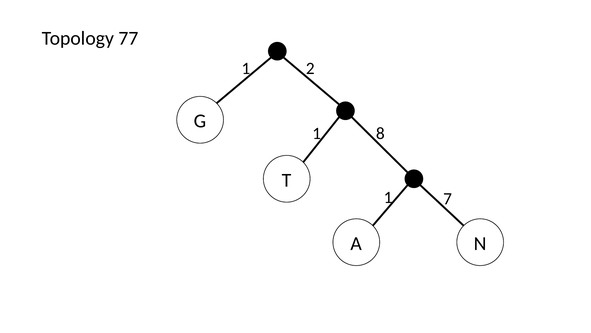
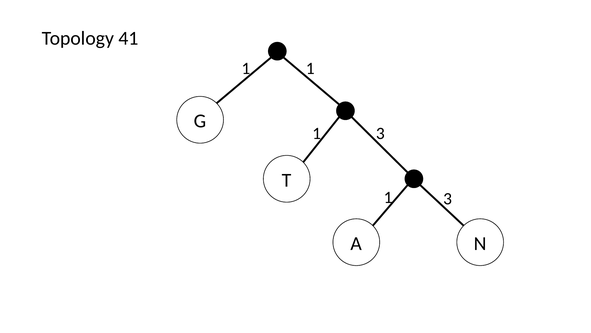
77: 77 -> 41 (128, 38)
1 2: 2 -> 1 (310, 68)
8: 8 -> 3 (380, 133)
7: 7 -> 3 (448, 199)
